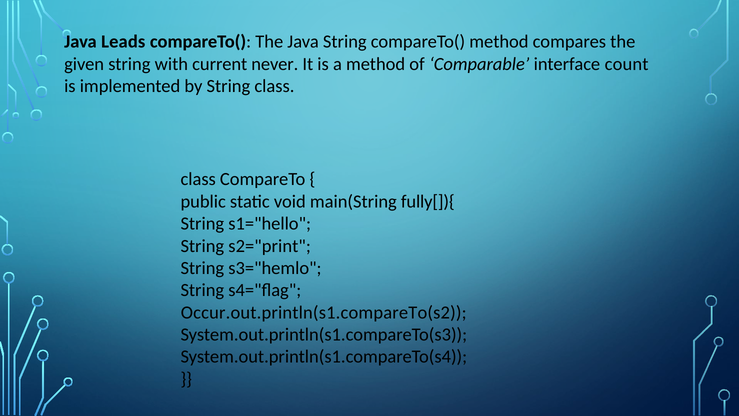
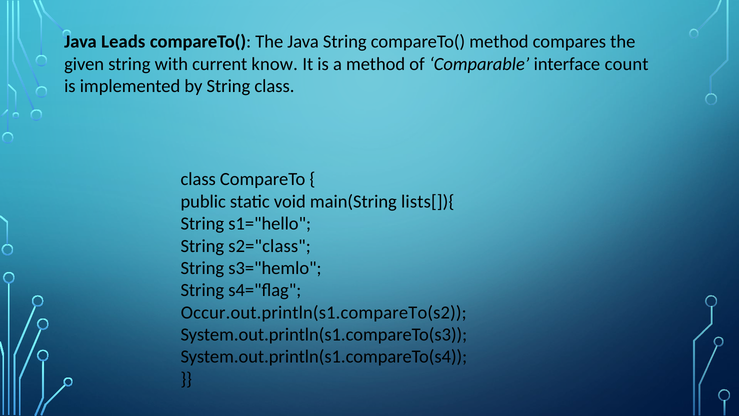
never: never -> know (275, 64)
fully[]){: fully[]){ -> lists[]){ (428, 201)
s2="print: s2="print -> s2="class (270, 246)
